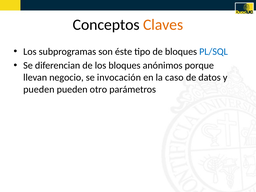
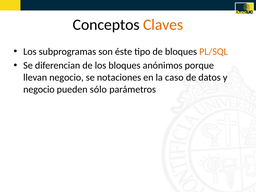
PL/SQL colour: blue -> orange (213, 52)
invocación: invocación -> notaciones (119, 77)
pueden: pueden -> negocio (39, 89)
otro: otro -> sólo (98, 89)
